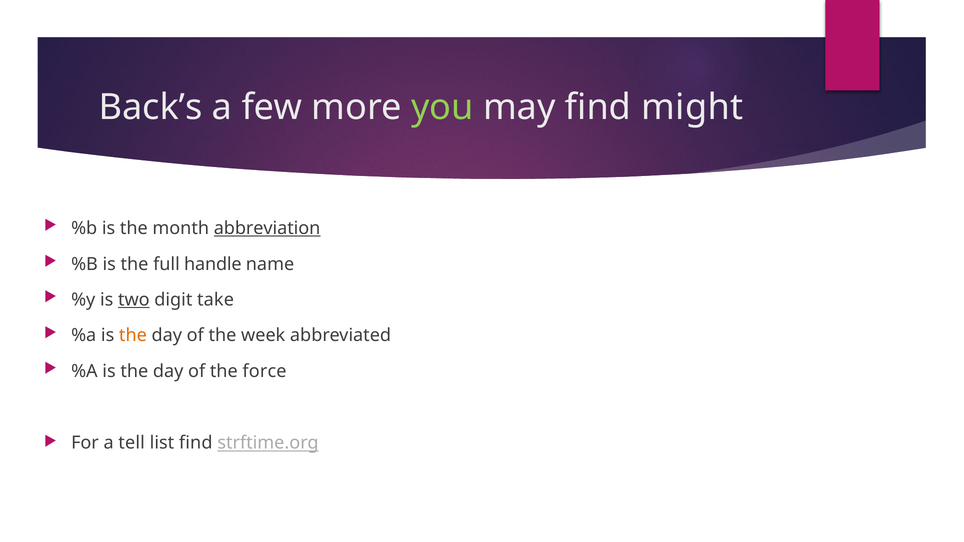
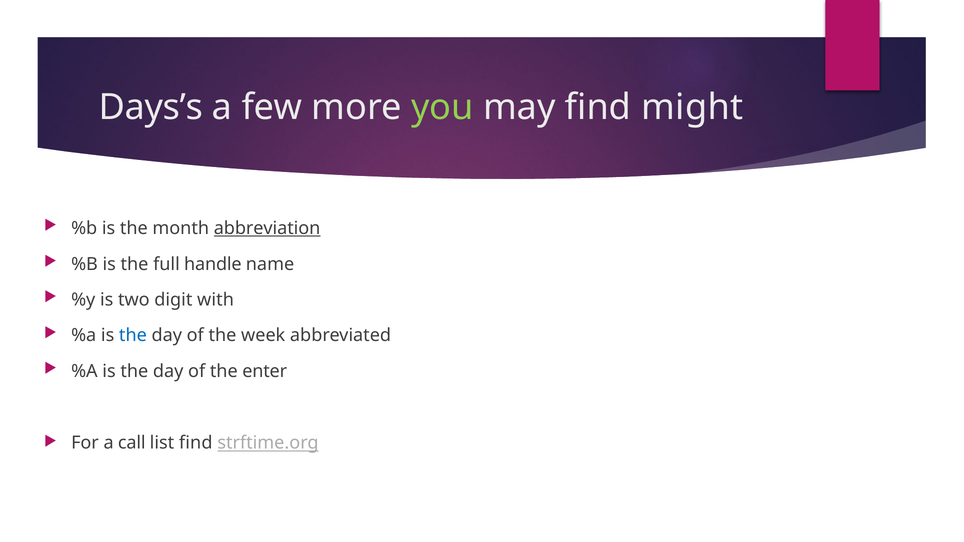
Back’s: Back’s -> Days’s (151, 107)
two underline: present -> none (134, 300)
take: take -> with (216, 300)
the colour: orange -> blue (133, 336)
force: force -> enter (265, 371)
tell: tell -> call (132, 443)
